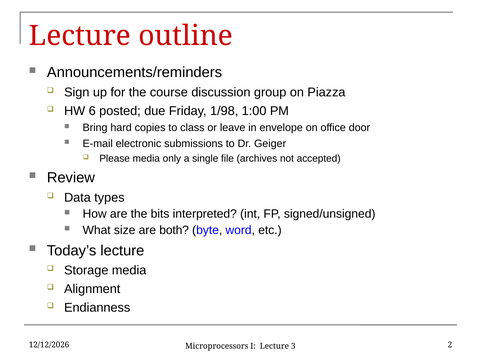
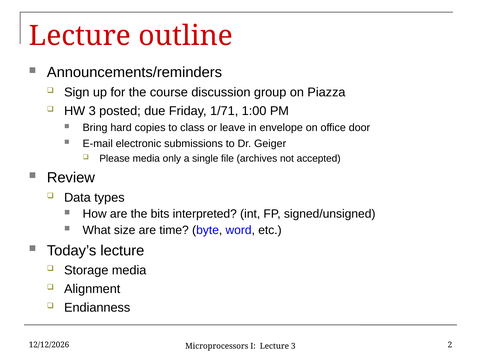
HW 6: 6 -> 3 (92, 111)
1/98: 1/98 -> 1/71 (224, 111)
both: both -> time (174, 230)
